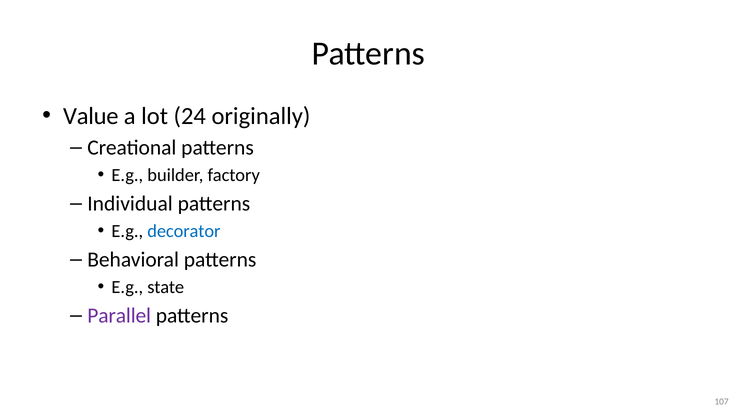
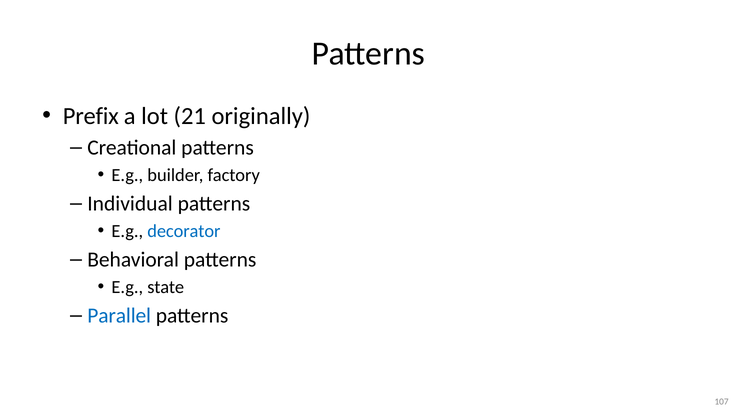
Value: Value -> Prefix (91, 116)
24: 24 -> 21 (190, 116)
Parallel colour: purple -> blue (119, 315)
